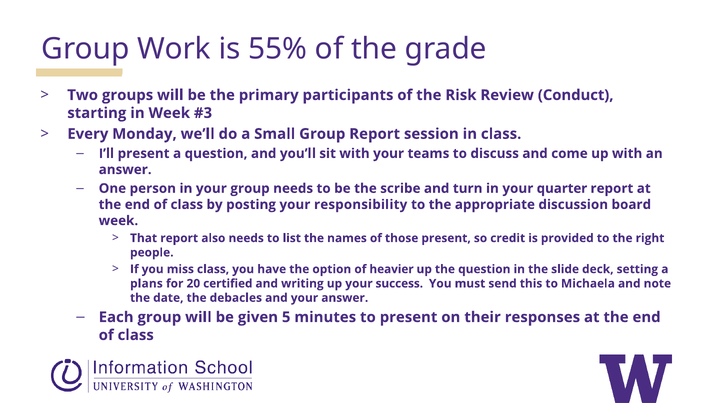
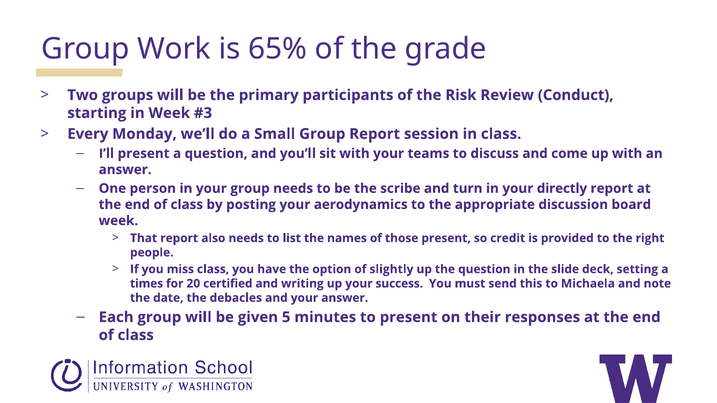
55%: 55% -> 65% (278, 49)
quarter: quarter -> directly (562, 189)
responsibility: responsibility -> aerodynamics (361, 205)
heavier: heavier -> slightly (391, 269)
plans: plans -> times (147, 284)
